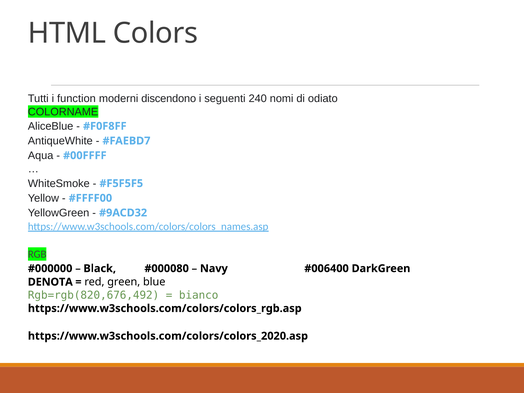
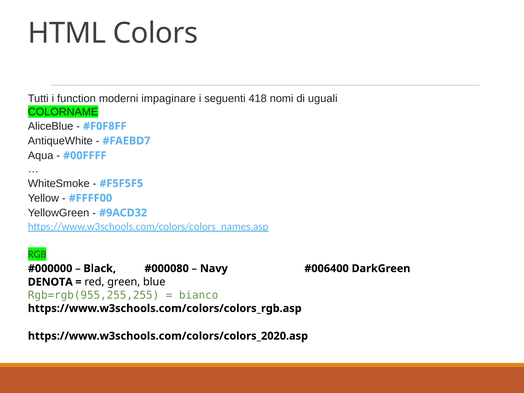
discendono: discendono -> impaginare (169, 99)
240: 240 -> 418 (258, 99)
odiato: odiato -> uguali (323, 99)
Rgb=rgb(820,676,492: Rgb=rgb(820,676,492 -> Rgb=rgb(955,255,255 (94, 295)
